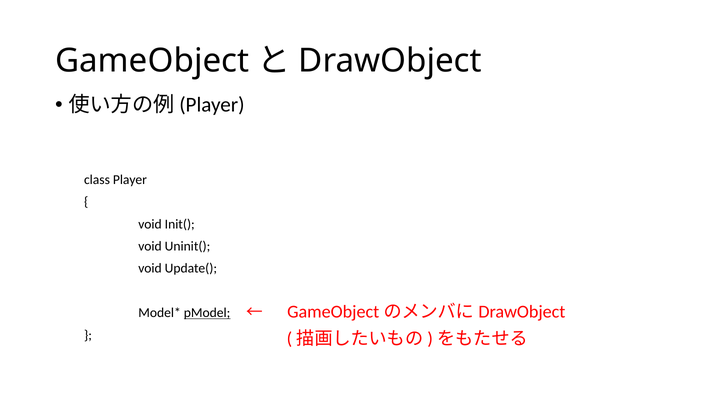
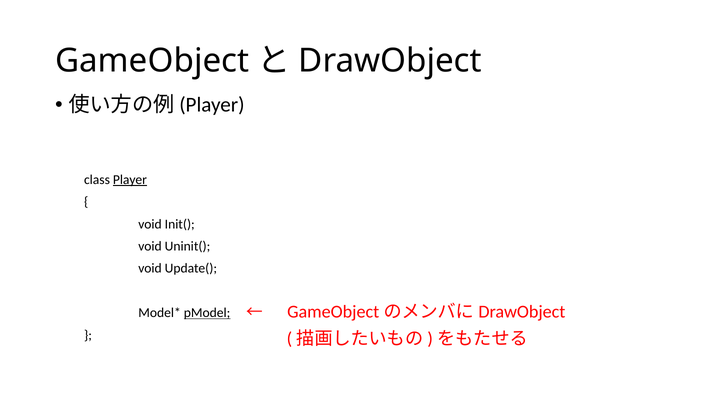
Player underline: none -> present (130, 180)
